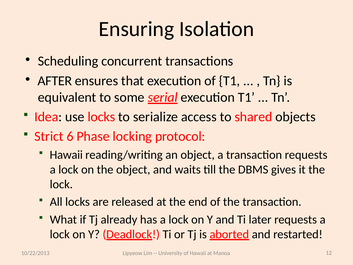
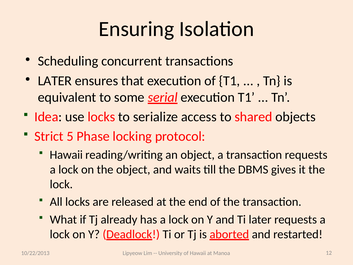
AFTER: AFTER -> LATER (55, 81)
6: 6 -> 5 (70, 136)
